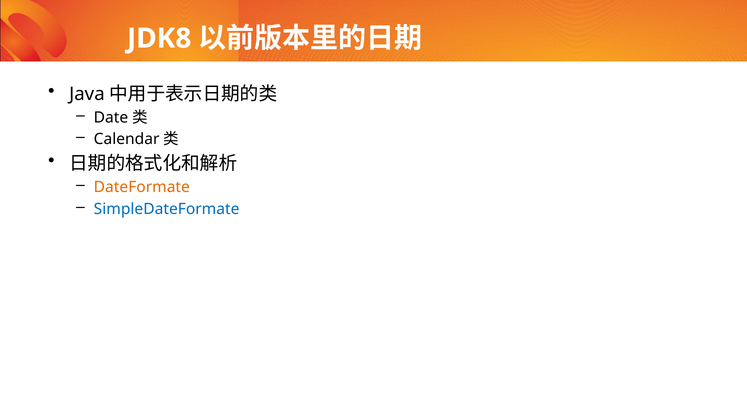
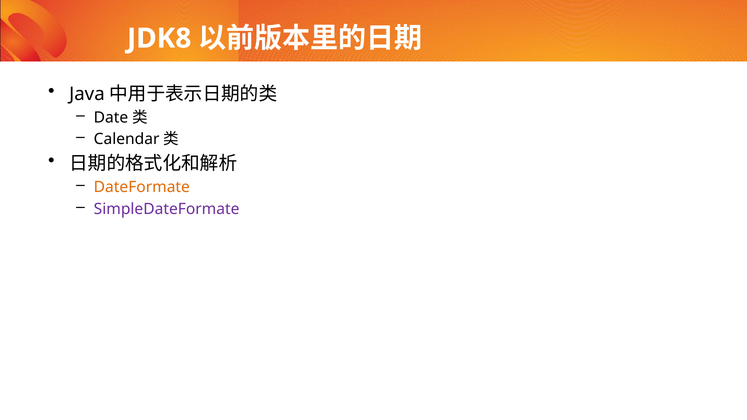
SimpleDateFormate colour: blue -> purple (167, 209)
